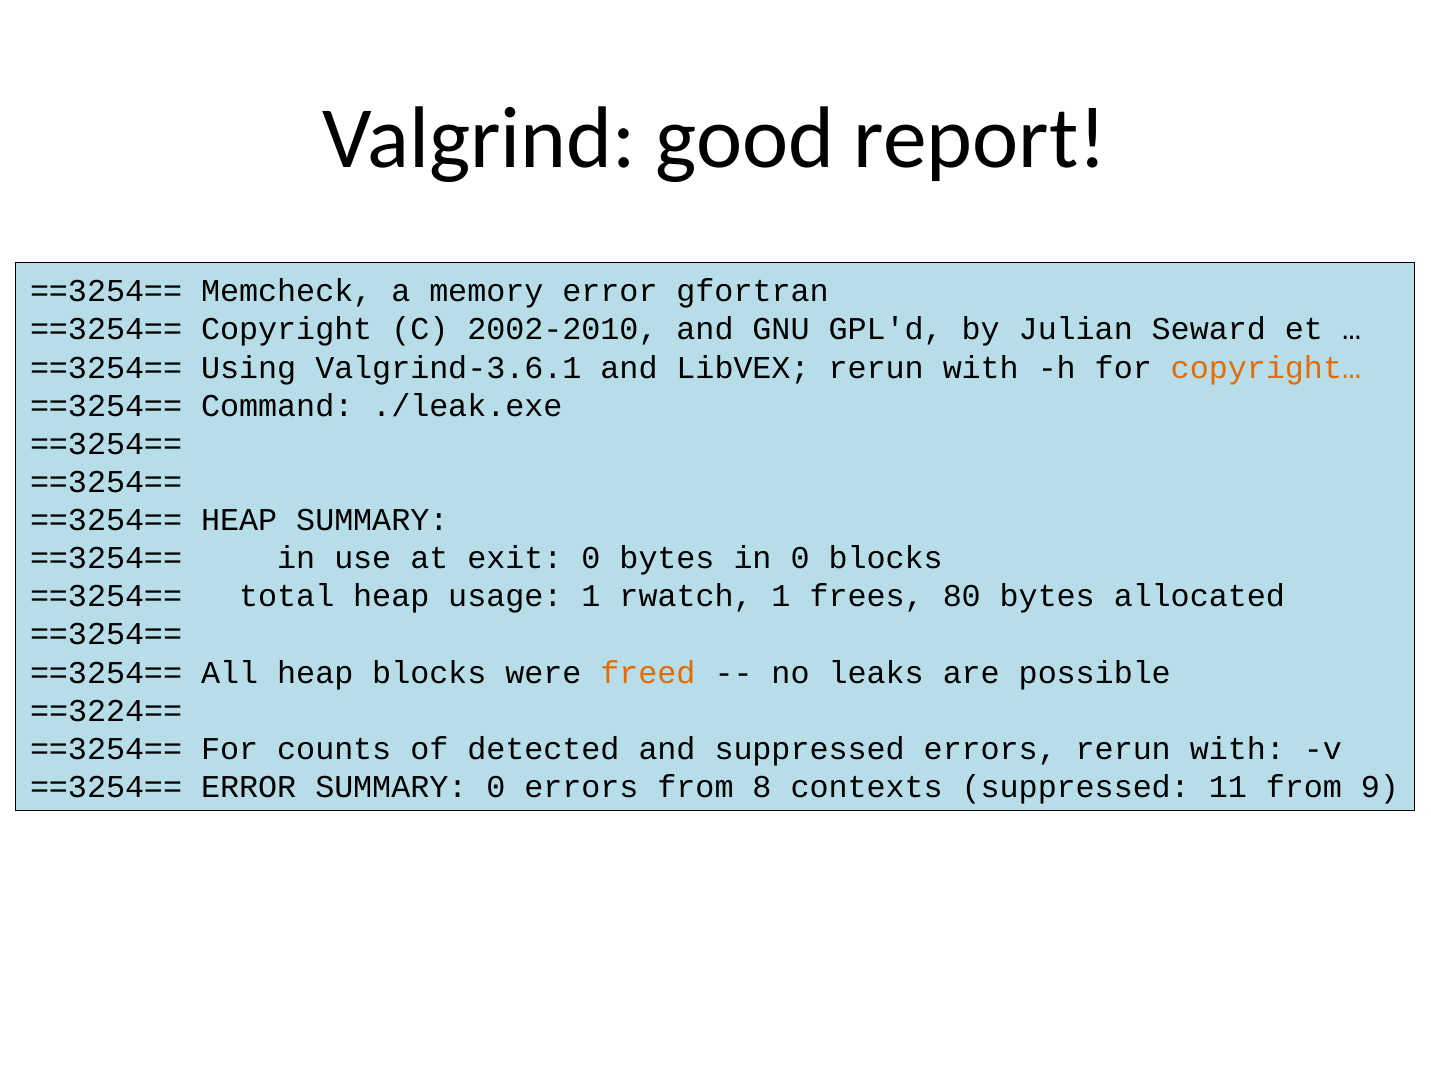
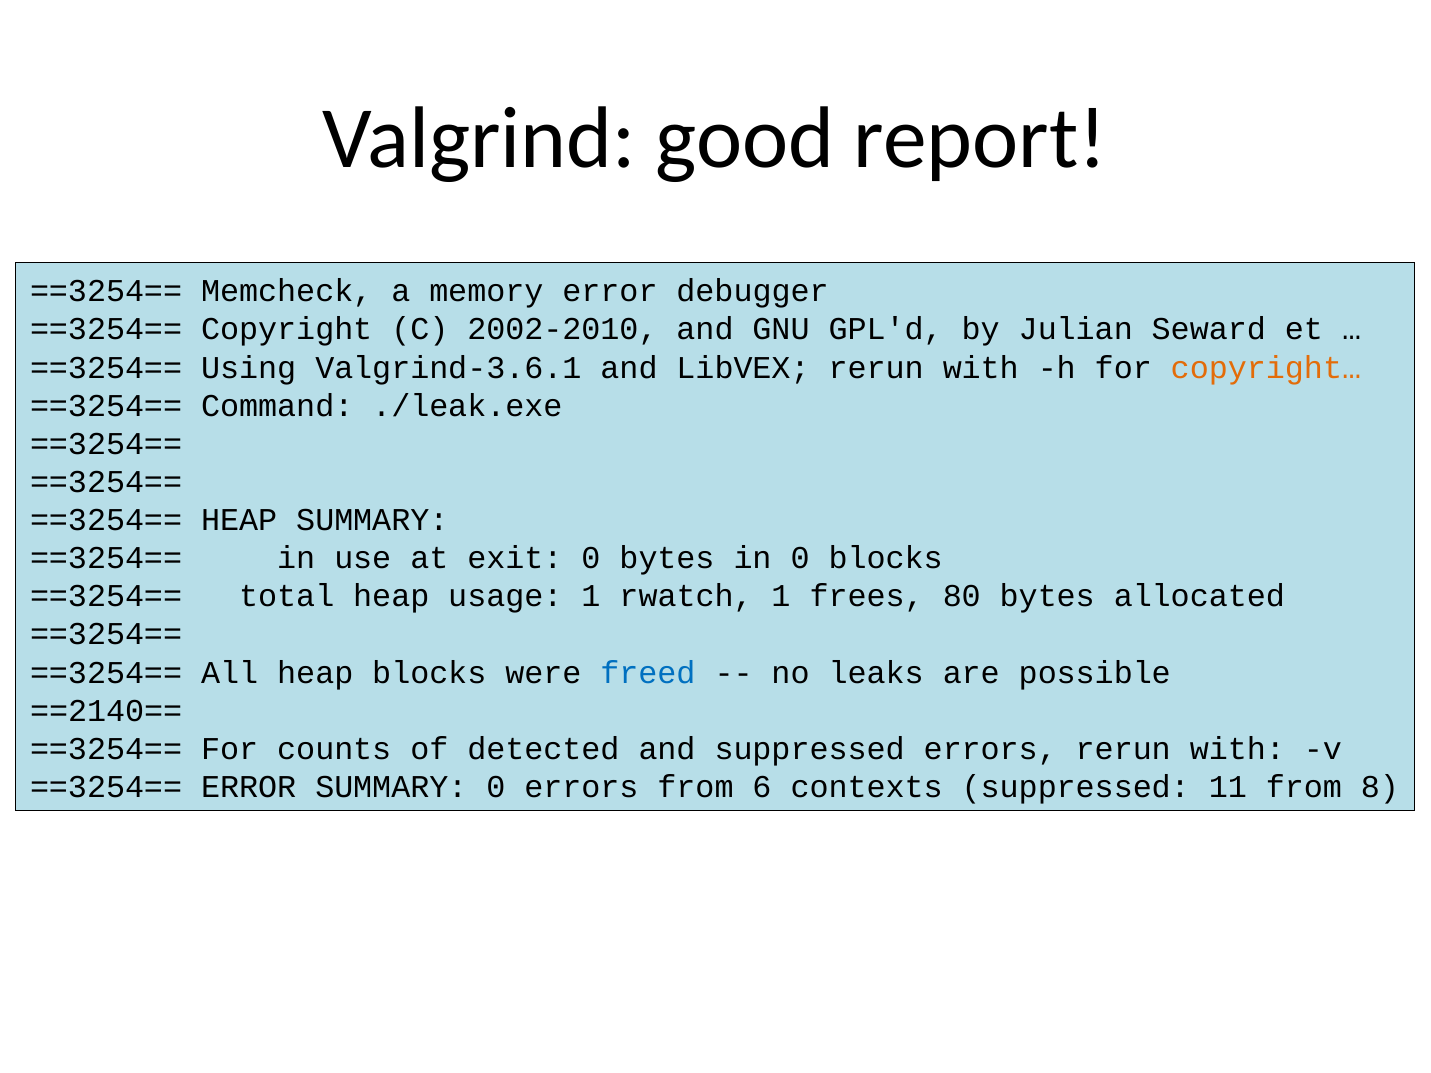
gfortran: gfortran -> debugger (753, 291)
freed colour: orange -> blue (648, 673)
==3224==: ==3224== -> ==2140== (106, 711)
8: 8 -> 6 (762, 787)
9: 9 -> 8 (1380, 787)
